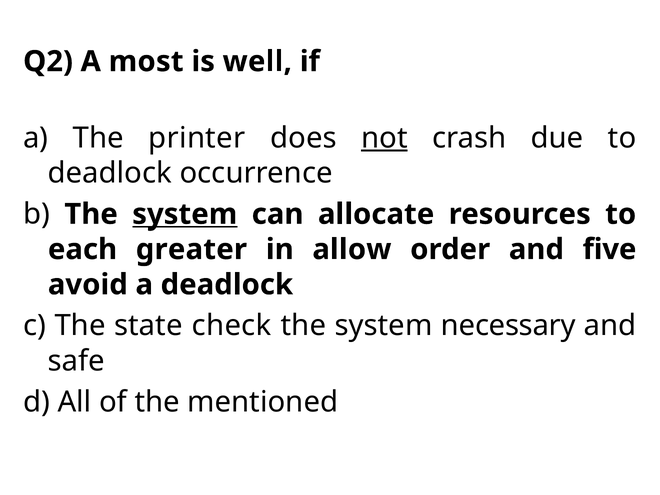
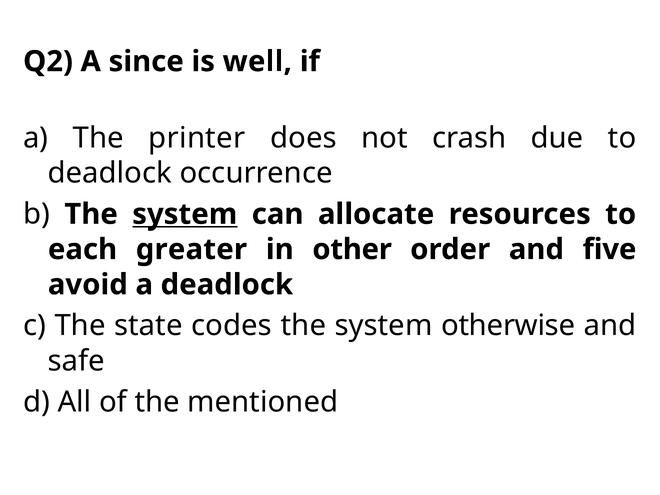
most: most -> since (146, 61)
not underline: present -> none (384, 138)
allow: allow -> other (352, 249)
check: check -> codes (232, 326)
necessary: necessary -> otherwise (508, 326)
